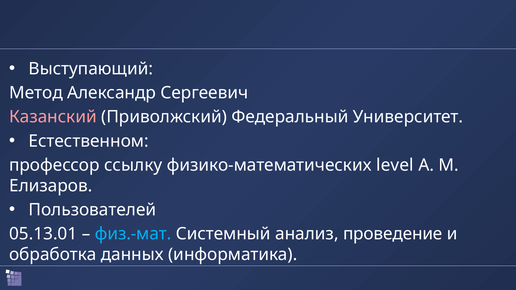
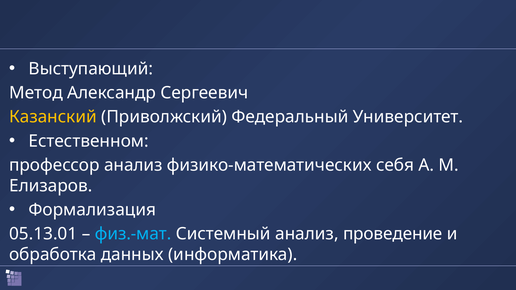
Казанский colour: pink -> yellow (53, 117)
профессор ссылку: ссылку -> анализ (133, 165)
level: level -> себя (395, 165)
Пользователей: Пользователей -> Формализация (92, 210)
